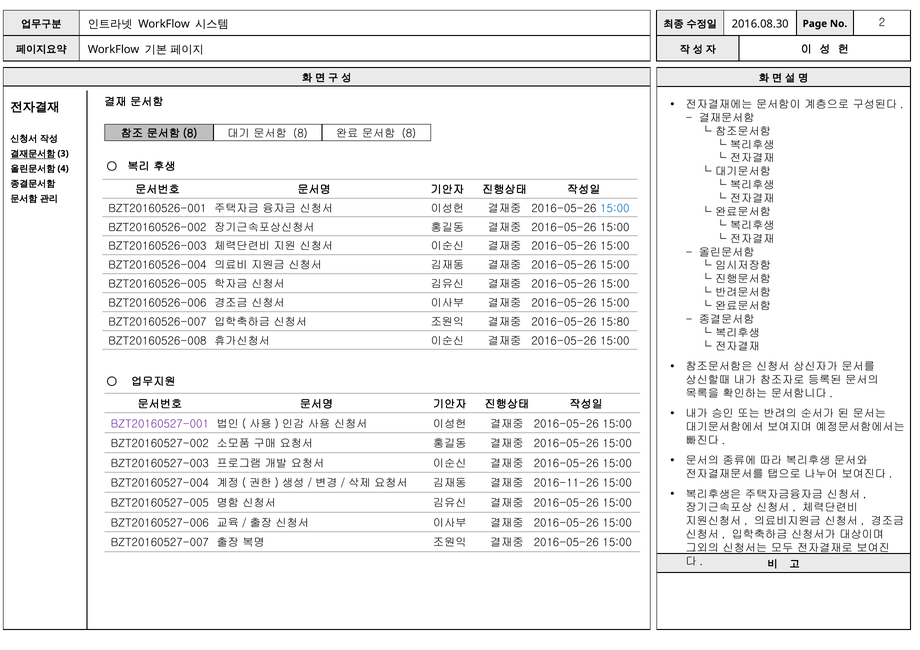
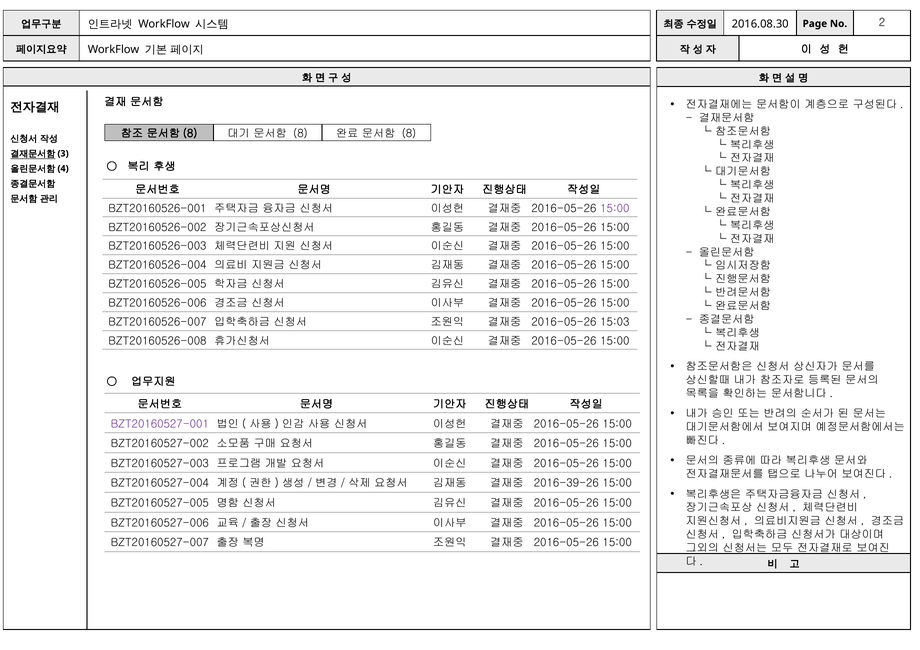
15:00 colour: blue -> purple (615, 209)
15:80: 15:80 -> 15:03 (615, 322)
2016-11-26: 2016-11-26 -> 2016-39-26 (566, 484)
